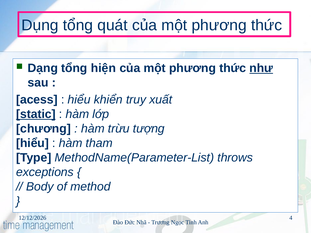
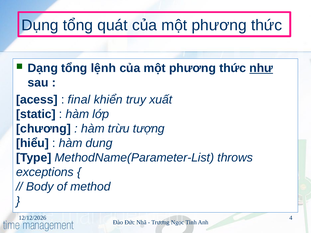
hiện: hiện -> lệnh (103, 68)
hiểu: hiểu -> final (79, 100)
static underline: present -> none (36, 114)
tham: tham -> dung (99, 143)
